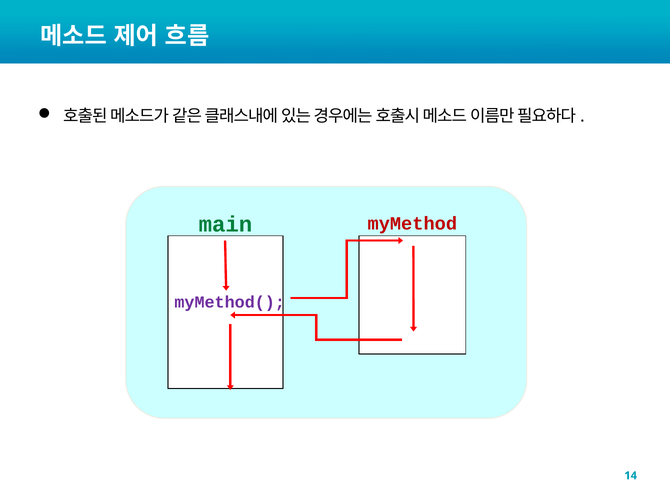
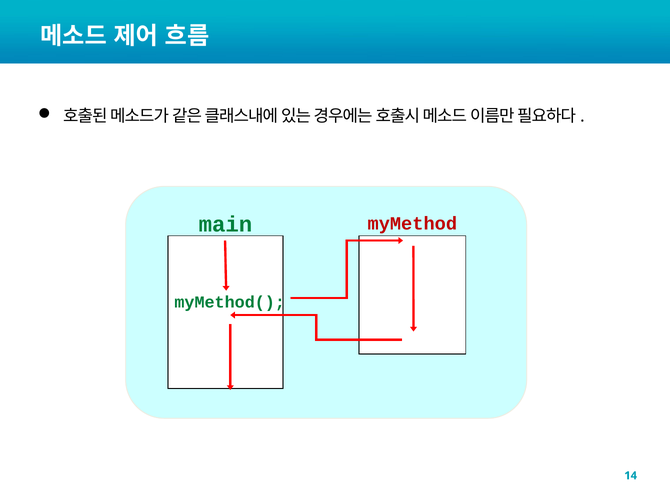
myMethod( colour: purple -> green (230, 302)
